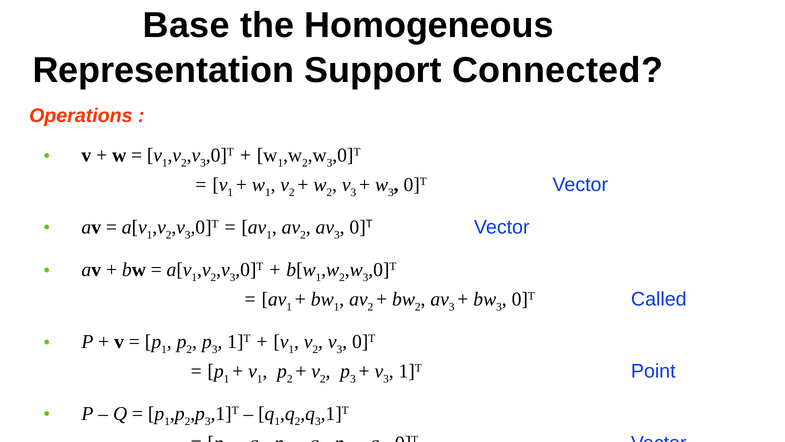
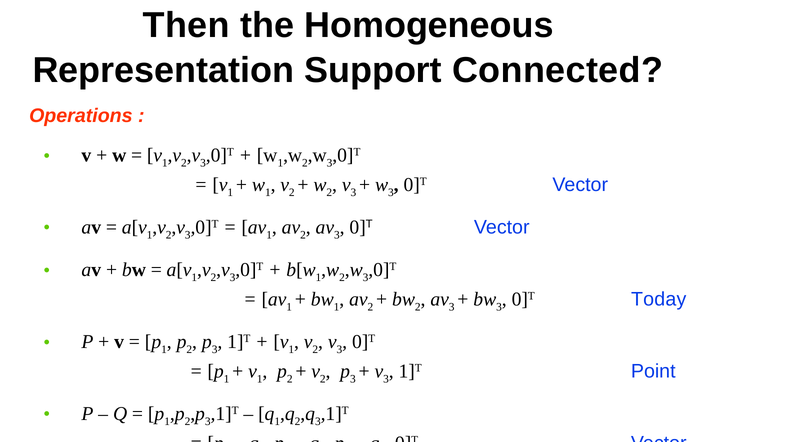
Base: Base -> Then (186, 25)
Called: Called -> Today (659, 299)
